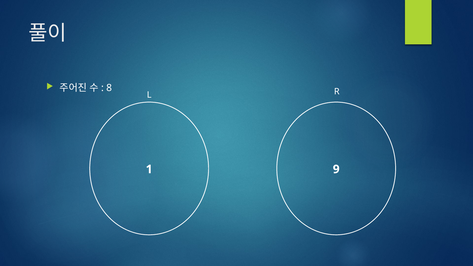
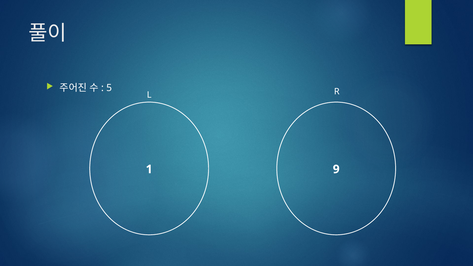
8: 8 -> 5 (109, 88)
